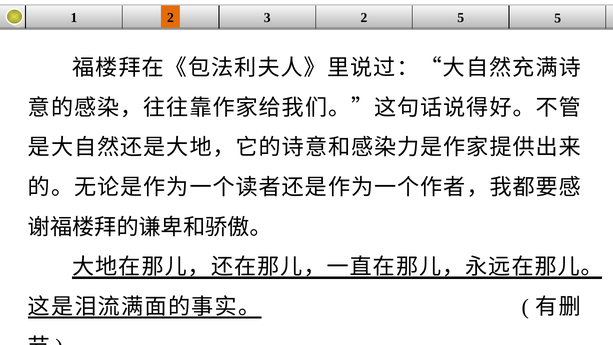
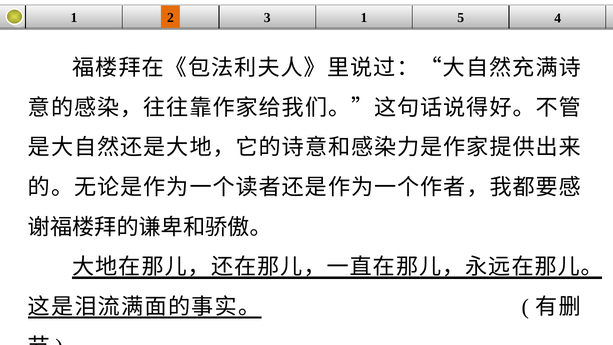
3 2: 2 -> 1 (364, 18)
5 5: 5 -> 4 (558, 18)
